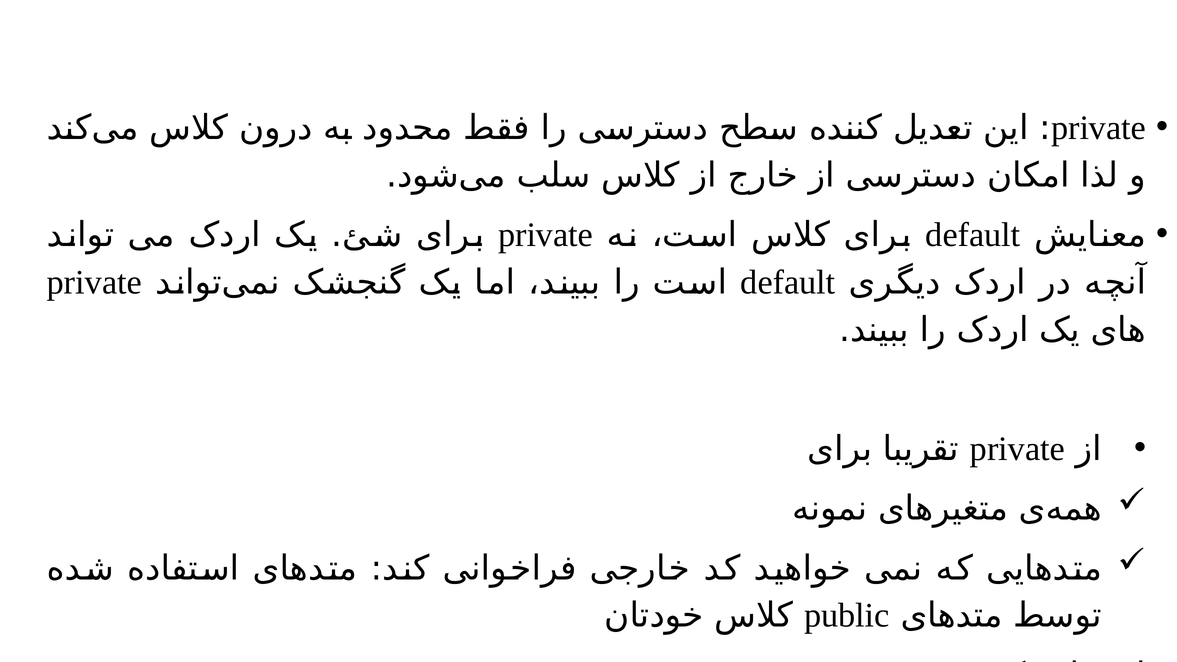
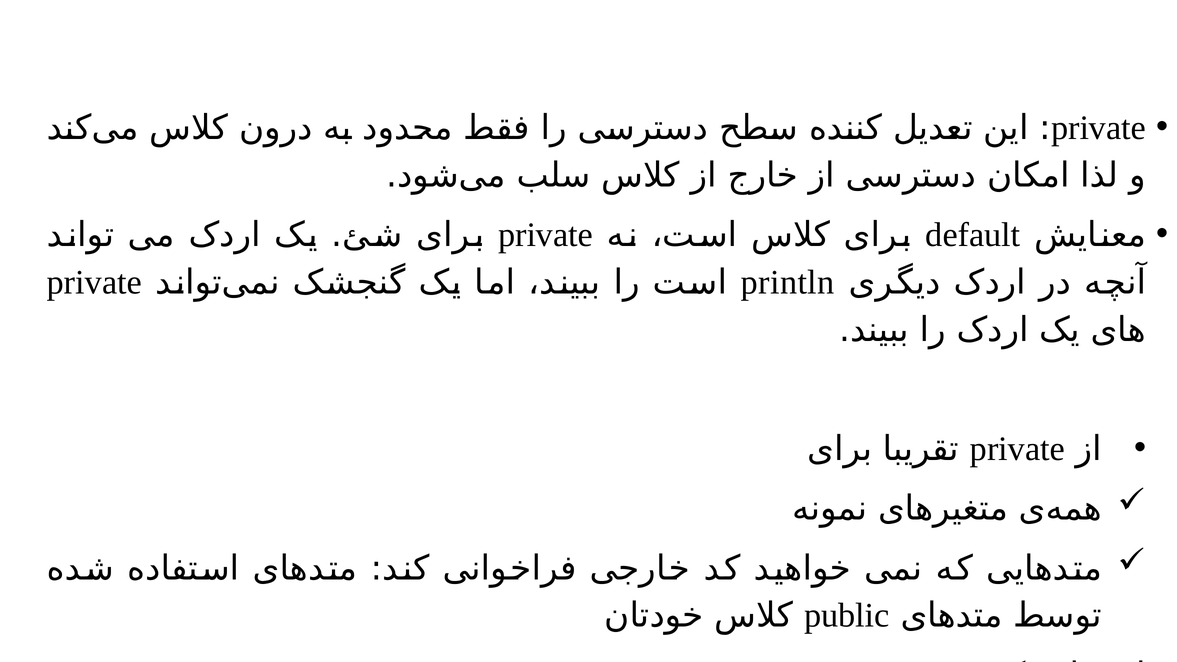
default: default -> println (788, 282)
